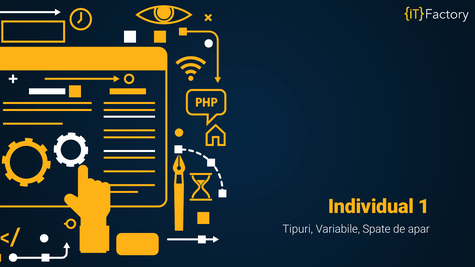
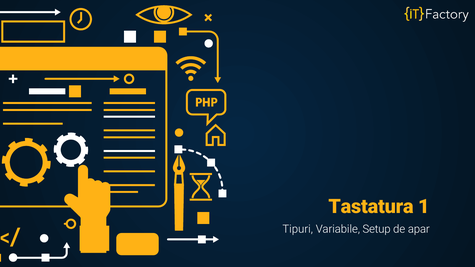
Individual: Individual -> Tastatura (371, 207)
Spate: Spate -> Setup (377, 229)
